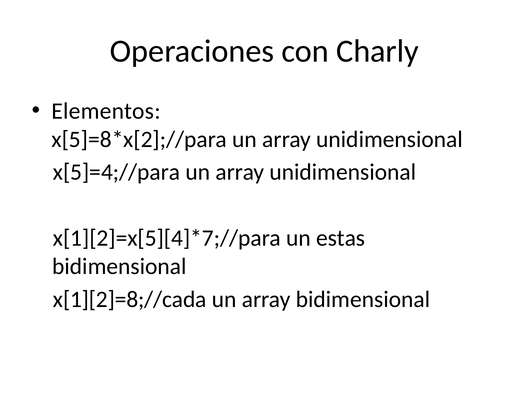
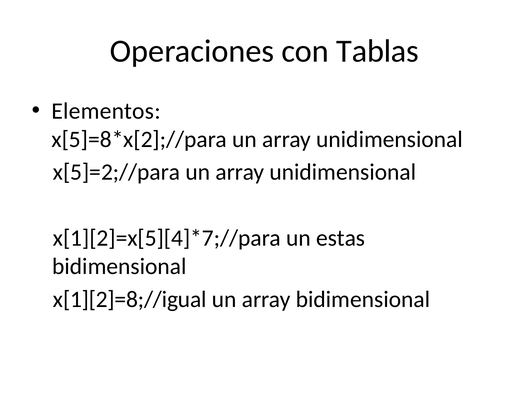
Charly: Charly -> Tablas (378, 51)
x[5]=4;//para: x[5]=4;//para -> x[5]=2;//para (117, 172)
x[1][2]=8;//cada: x[1][2]=8;//cada -> x[1][2]=8;//igual (130, 299)
